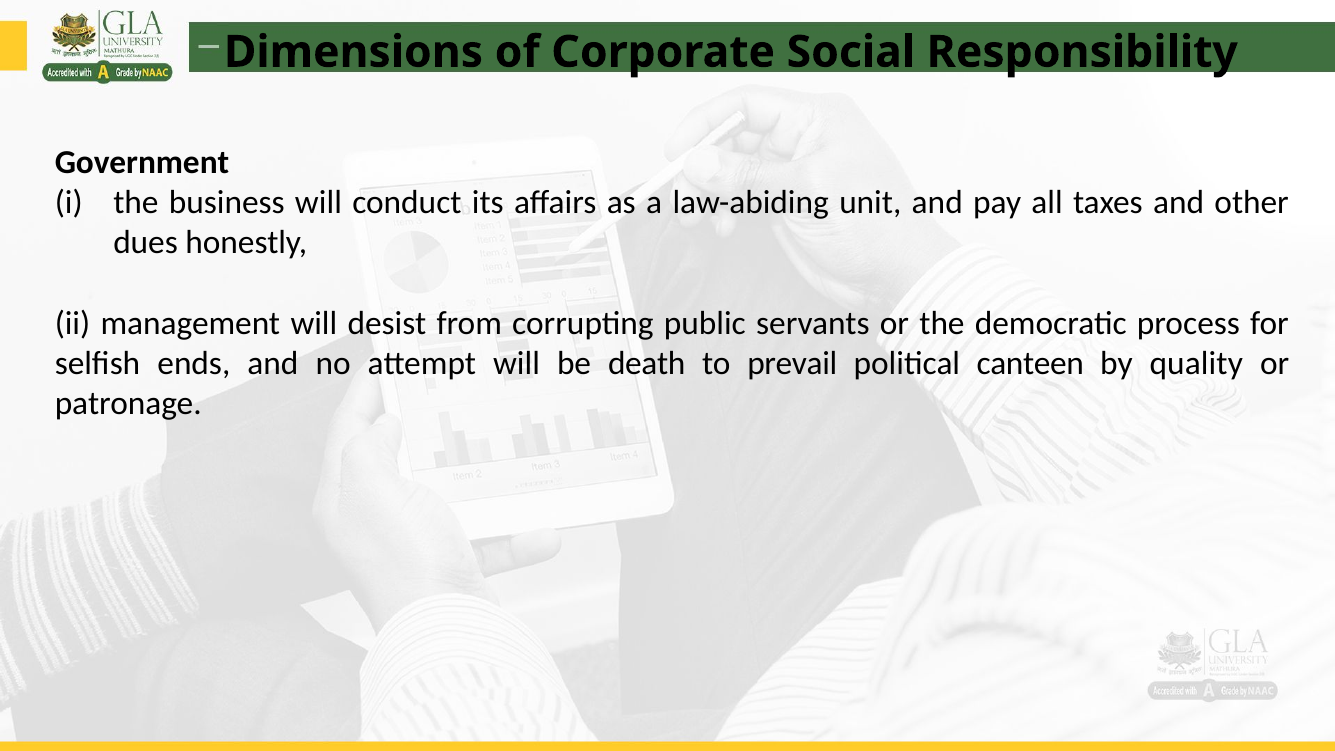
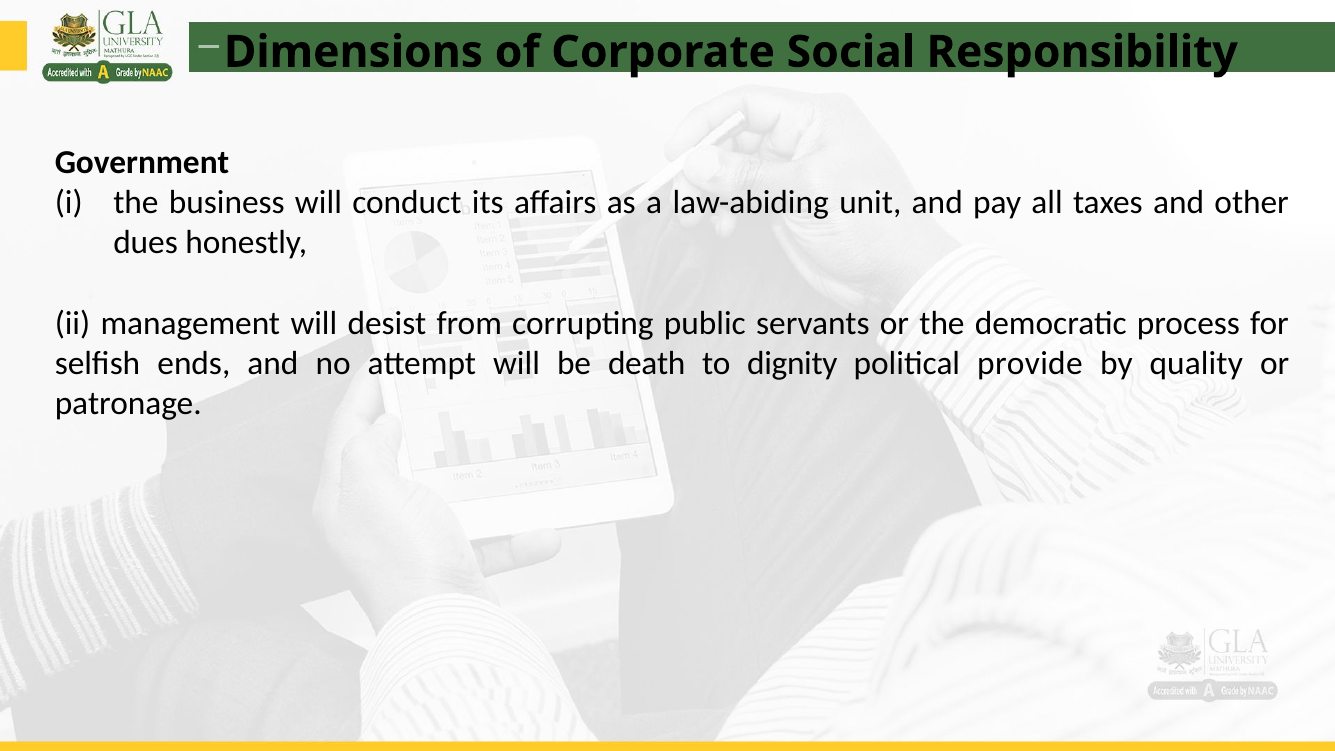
prevail: prevail -> dignity (792, 363)
canteen: canteen -> provide (1030, 363)
